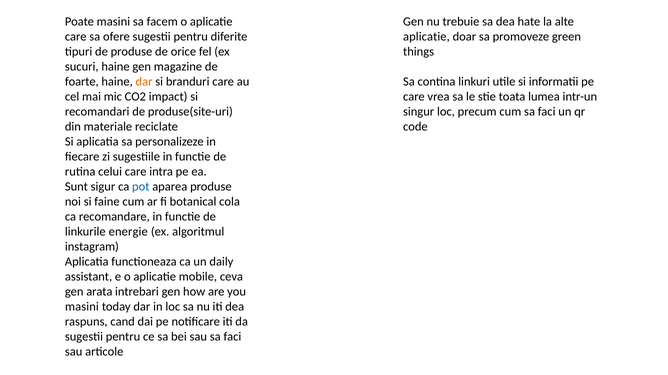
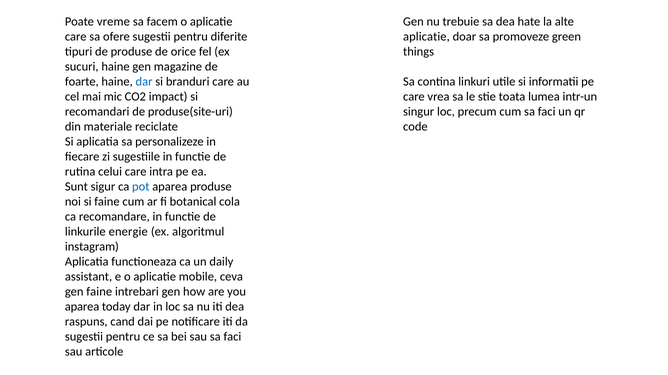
Poate masini: masini -> vreme (113, 22)
dar colour: orange -> blue (144, 82)
gen arata: arata -> faine (99, 292)
masini: masini -> aparea (82, 307)
